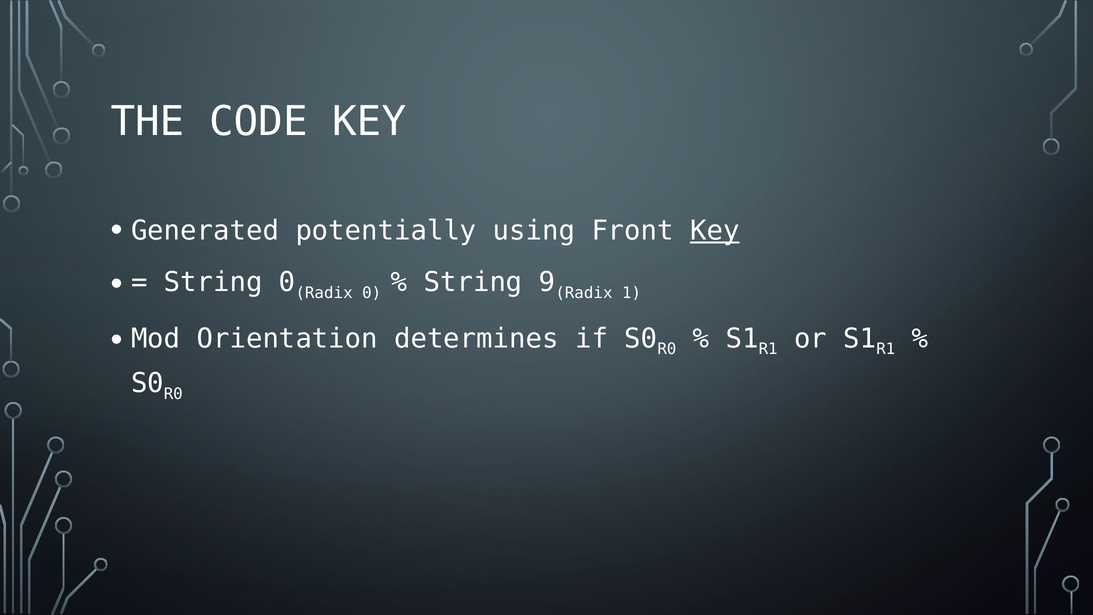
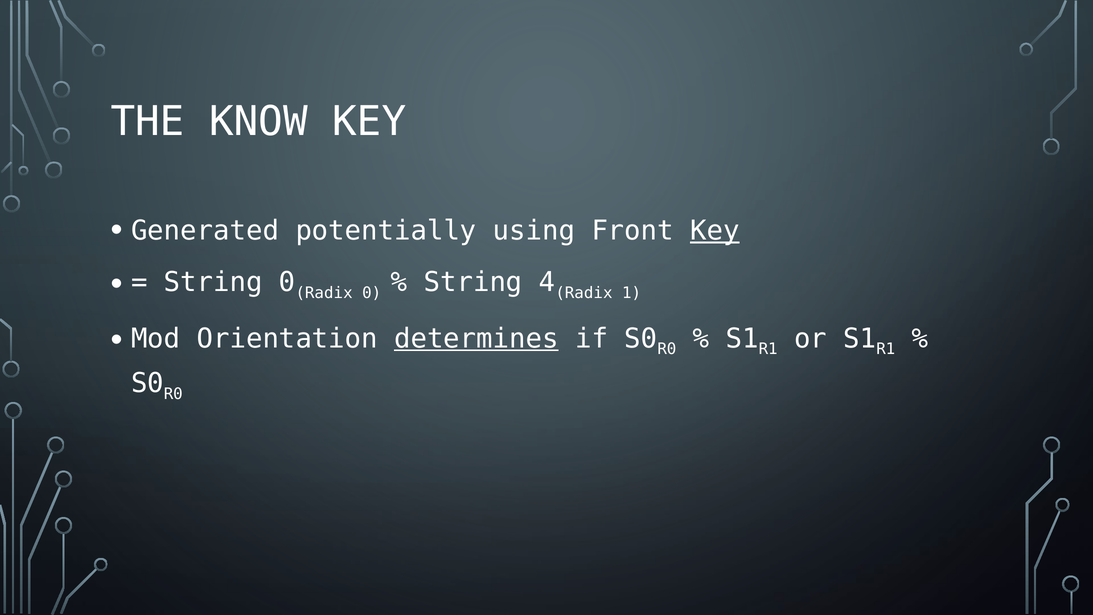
CODE: CODE -> KNOW (258, 121)
9: 9 -> 4 (547, 282)
determines underline: none -> present (476, 338)
